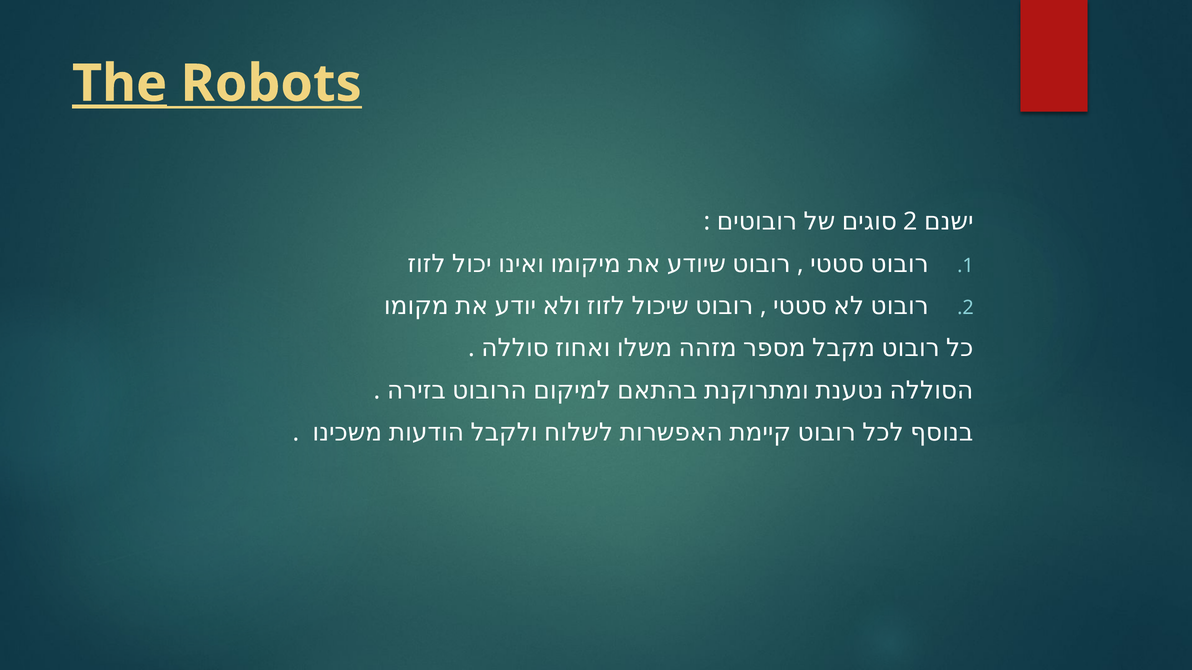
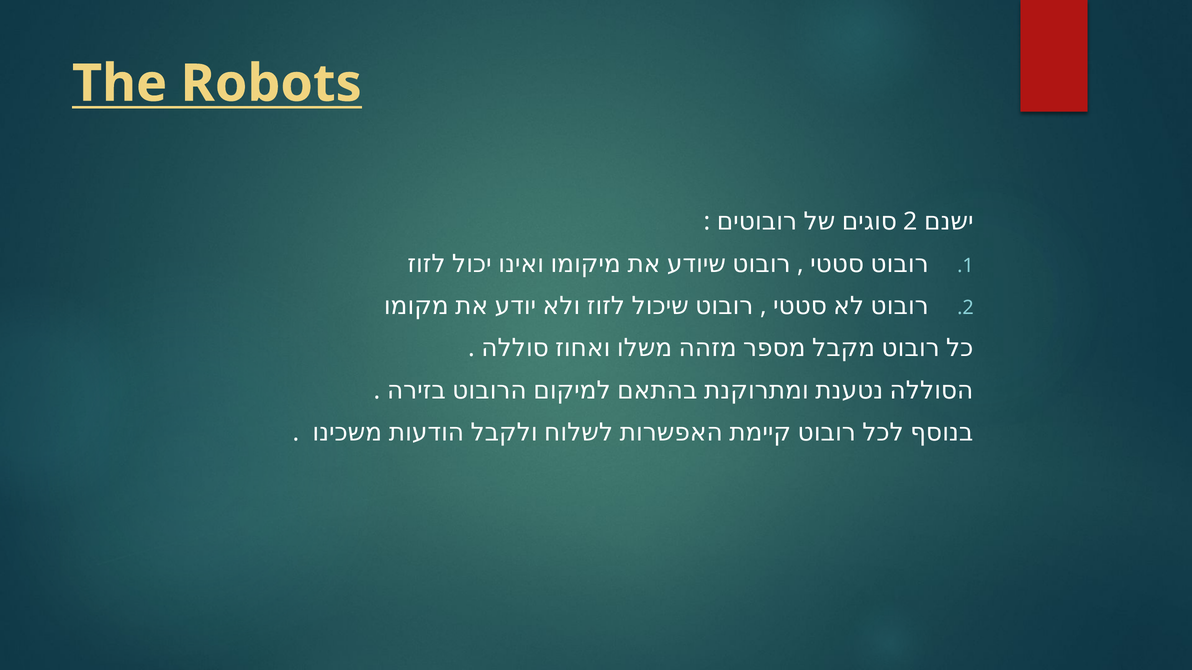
The underline: present -> none (120, 84)
